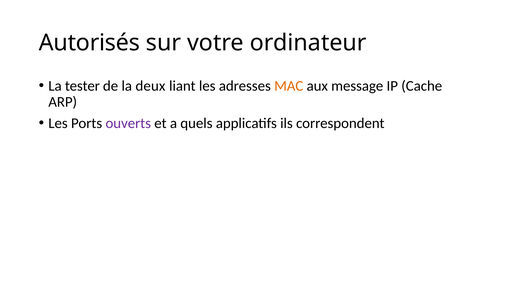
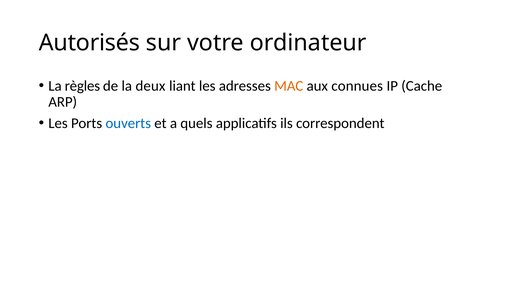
tester: tester -> règles (82, 86)
message: message -> connues (357, 86)
ouverts colour: purple -> blue (128, 123)
